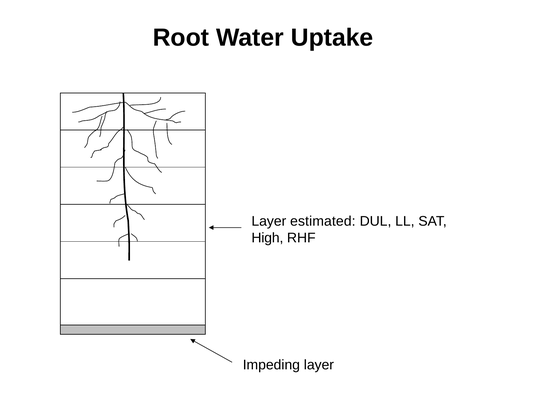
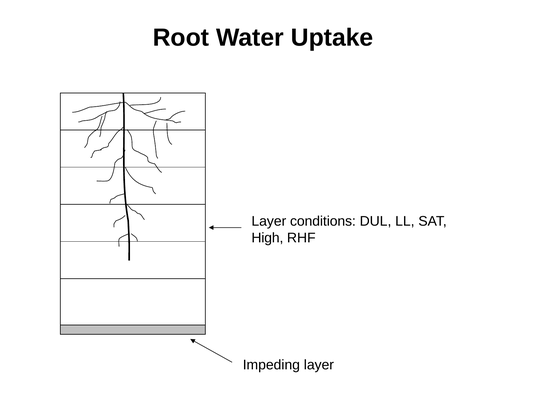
estimated: estimated -> conditions (323, 221)
